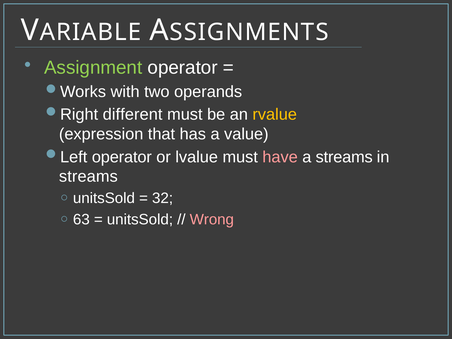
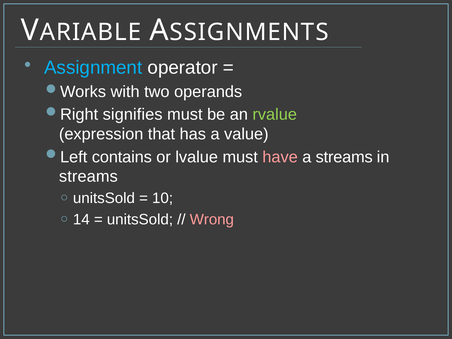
Assignment colour: light green -> light blue (93, 68)
different: different -> signifies (133, 115)
rvalue colour: yellow -> light green (275, 115)
operator: operator -> contains (122, 157)
32: 32 -> 10 (163, 198)
63: 63 -> 14 (81, 219)
